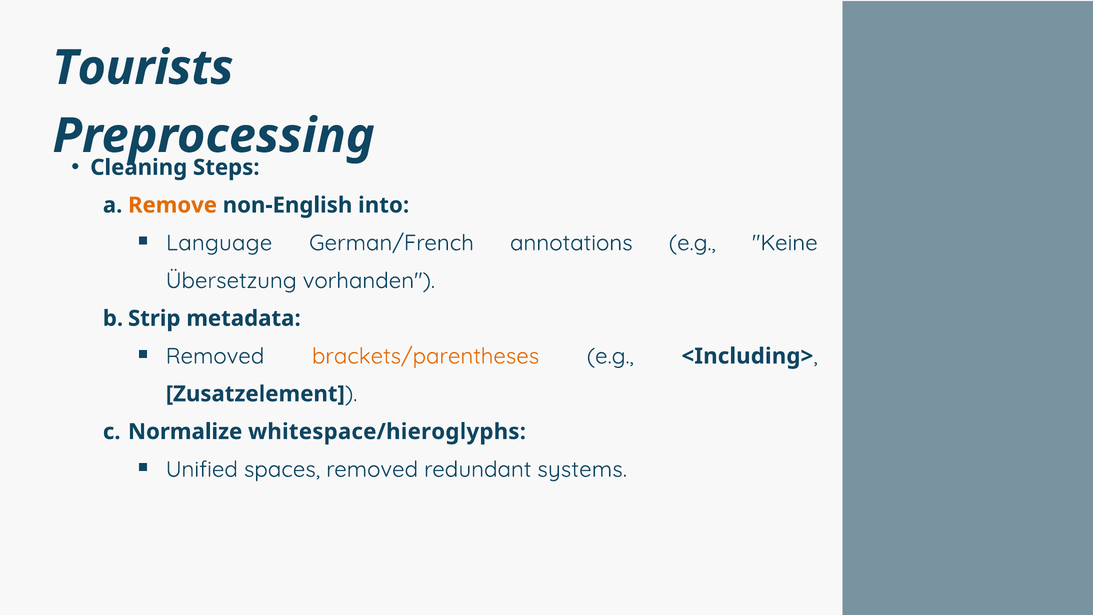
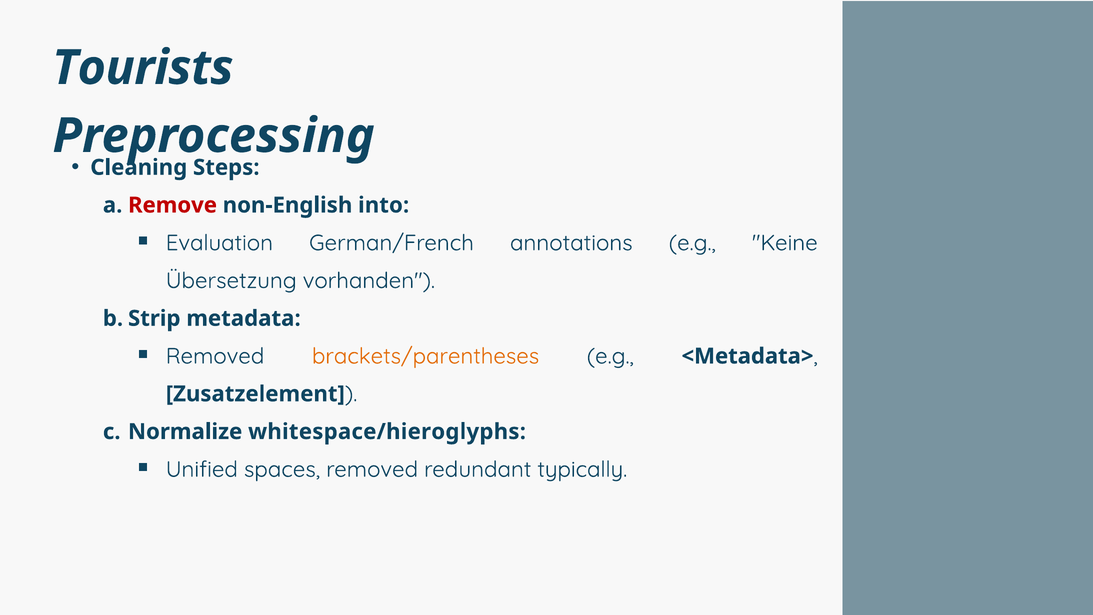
Remove colour: orange -> red (173, 205)
Language: Language -> Evaluation (219, 243)
<Including>: <Including> -> <Metadata> (748, 356)
systems: systems -> typically (582, 469)
